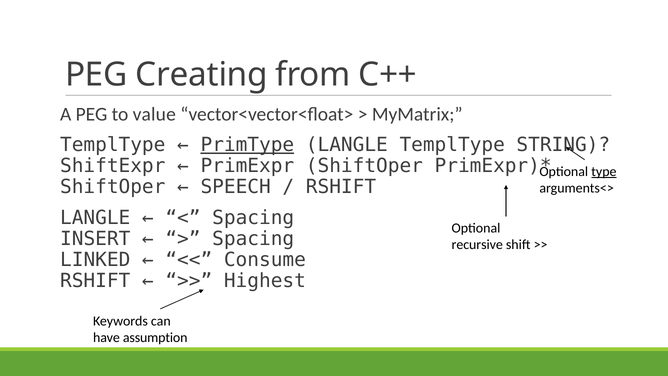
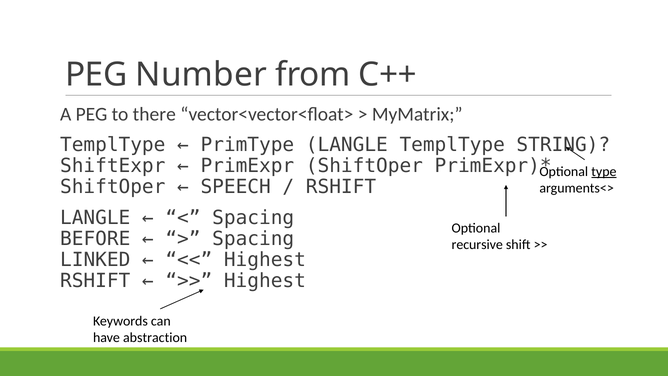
Creating: Creating -> Number (201, 75)
value: value -> there (154, 114)
PrimType underline: present -> none (247, 145)
INSERT: INSERT -> BEFORE (95, 239)
Consume: Consume -> Highest (265, 260)
assumption: assumption -> abstraction (155, 338)
